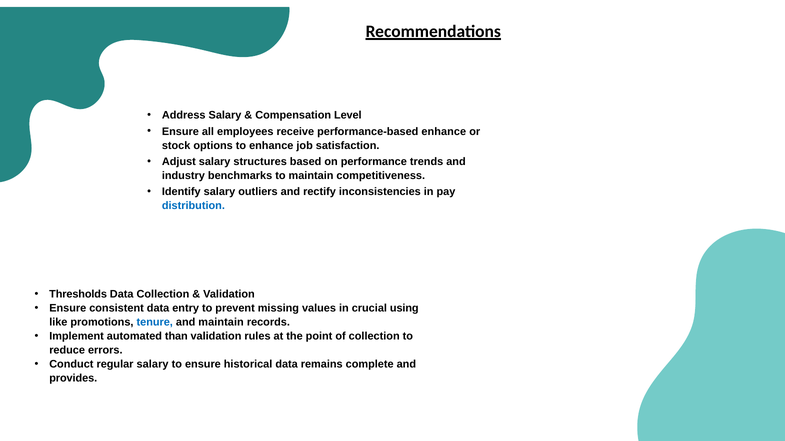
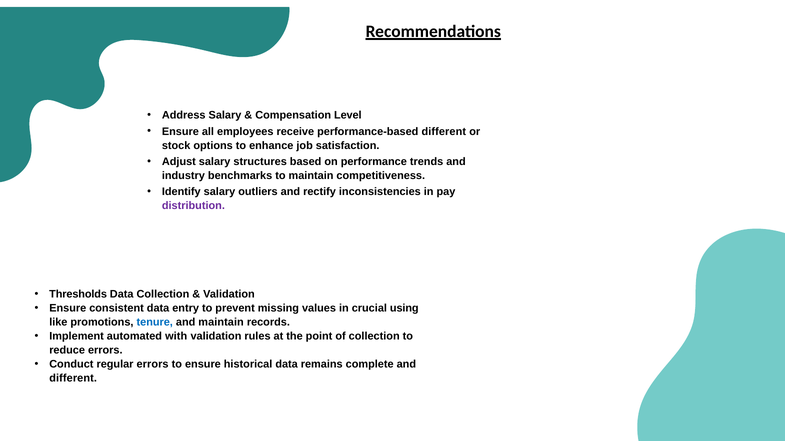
performance-based enhance: enhance -> different (444, 132)
distribution colour: blue -> purple (193, 206)
than: than -> with (176, 337)
regular salary: salary -> errors (153, 365)
provides: provides -> different (73, 379)
